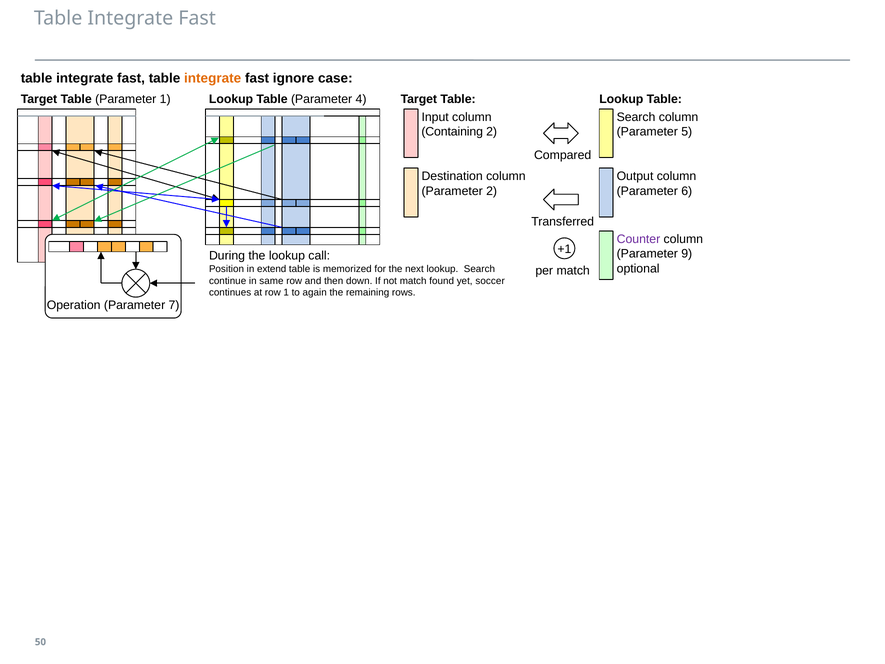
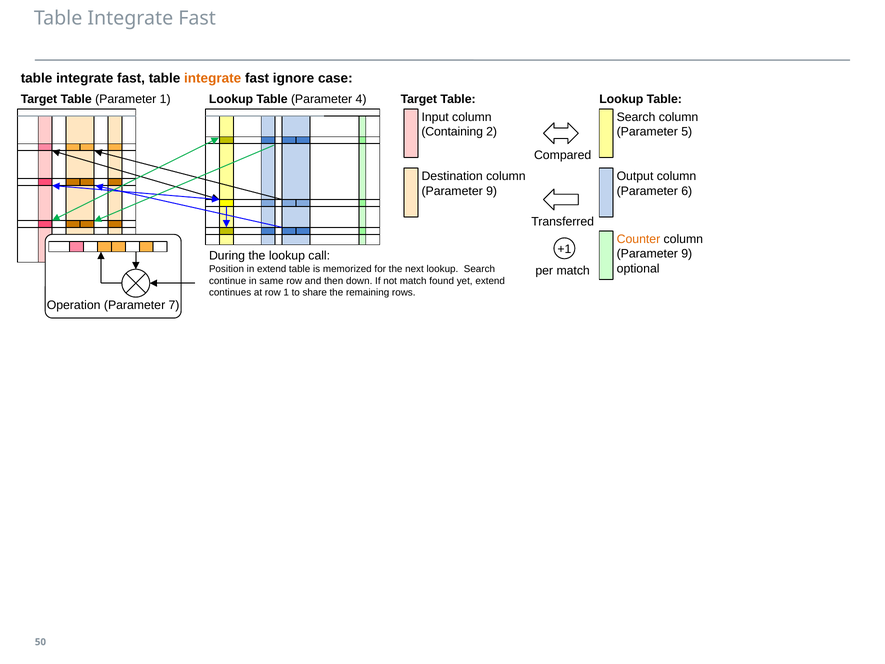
2: 2 -> 9 (492, 191)
Counter colour: purple -> orange (638, 239)
yet soccer: soccer -> extend (490, 281)
again: again -> share (315, 292)
